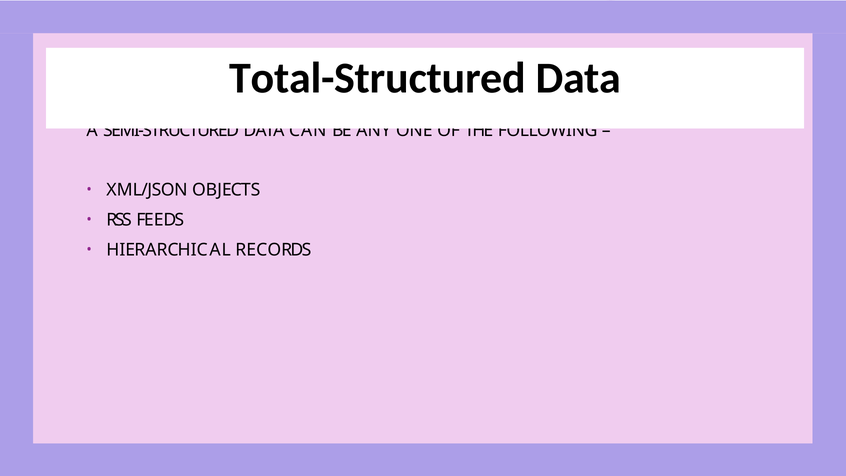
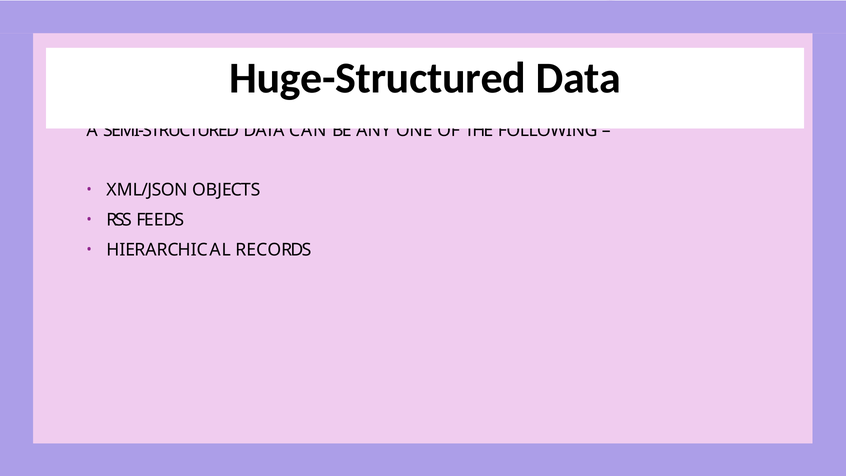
Total-Structured: Total-Structured -> Huge-Structured (378, 78)
